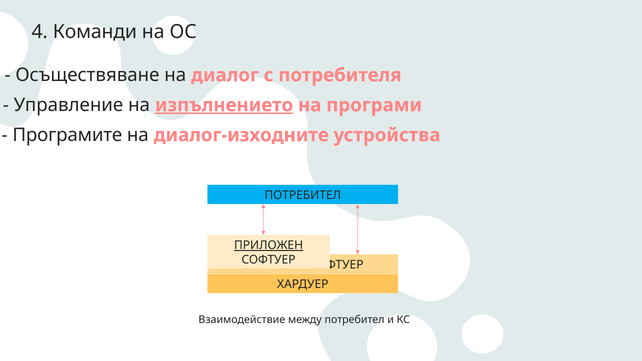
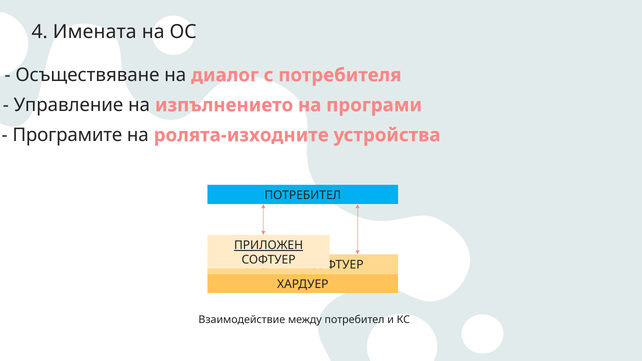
Команди: Команди -> Имената (95, 32)
изпълнението underline: present -> none (224, 105)
диалог-изходните: диалог-изходните -> ролята-изходните (241, 135)
